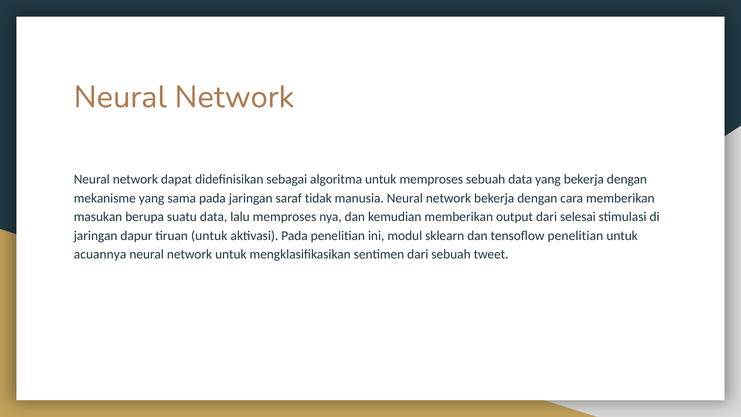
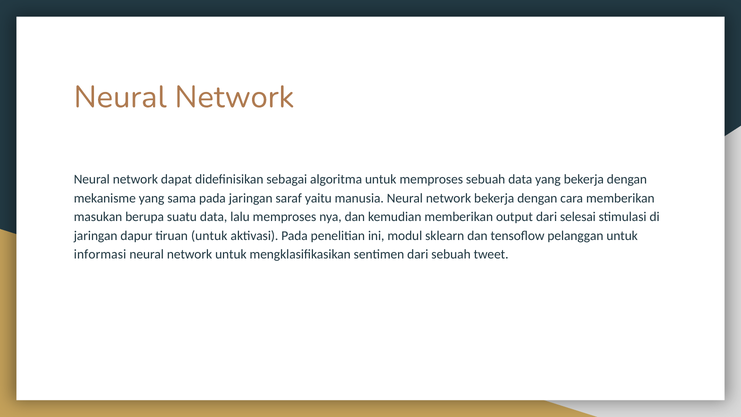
tidak: tidak -> yaitu (318, 198)
tensoflow penelitian: penelitian -> pelanggan (575, 236)
acuannya: acuannya -> informasi (100, 254)
